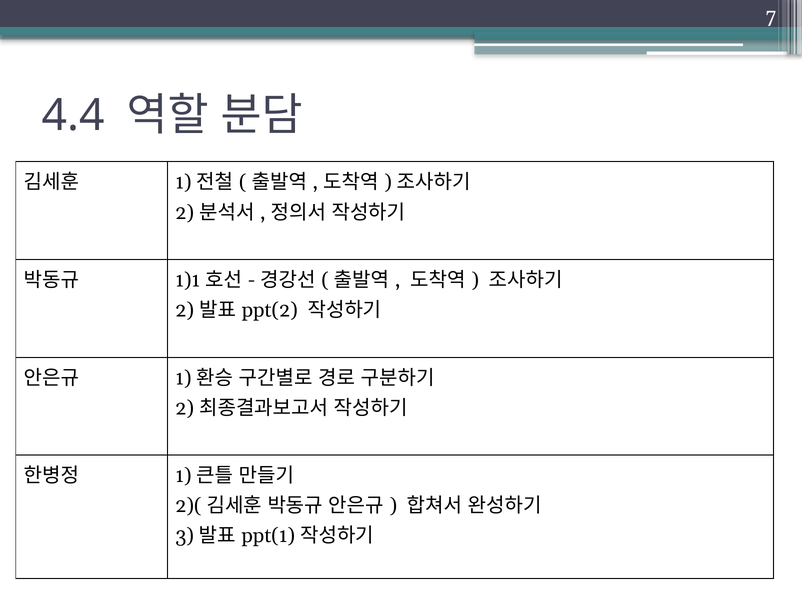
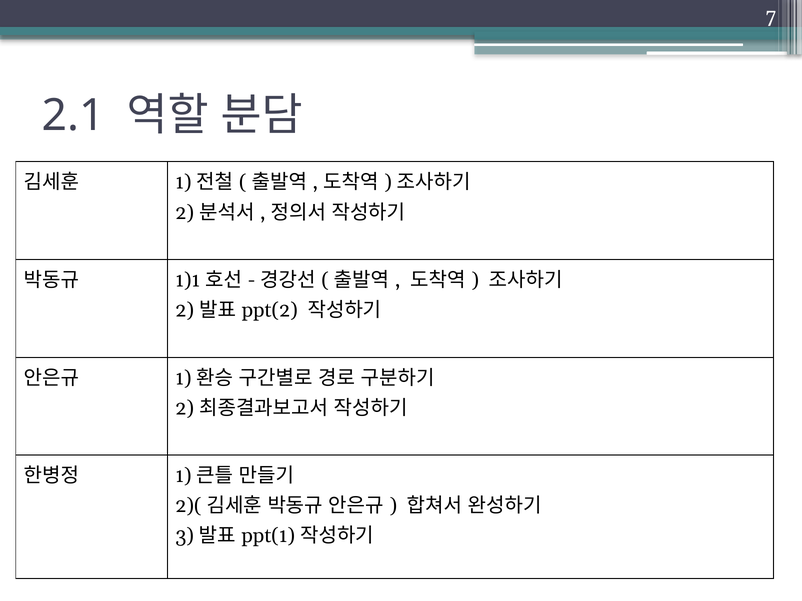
4.4: 4.4 -> 2.1 (73, 116)
